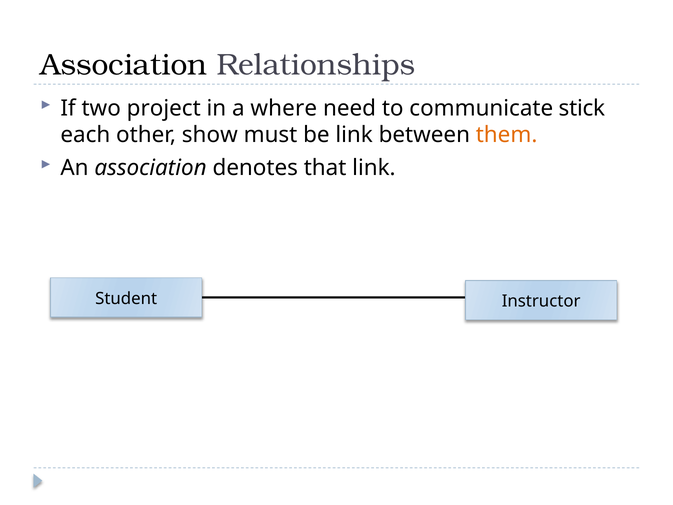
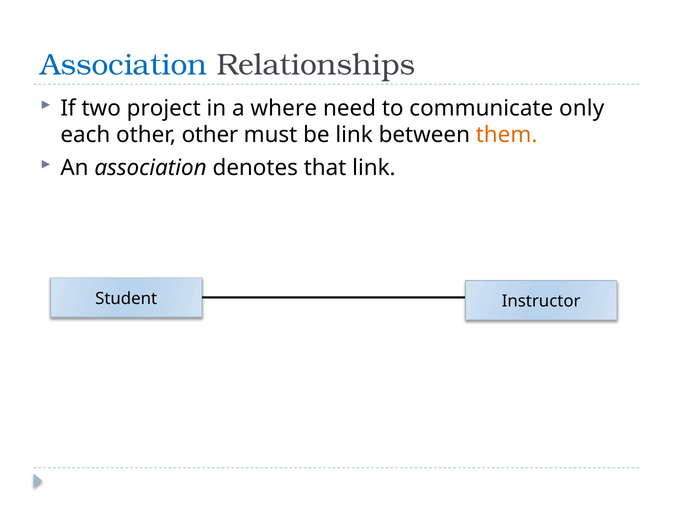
Association colour: black -> blue (124, 65)
stick: stick -> only (582, 108)
other show: show -> other (210, 135)
